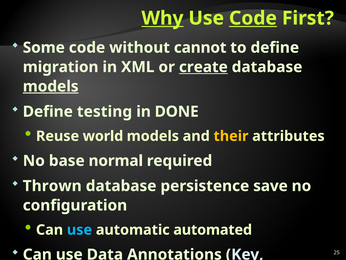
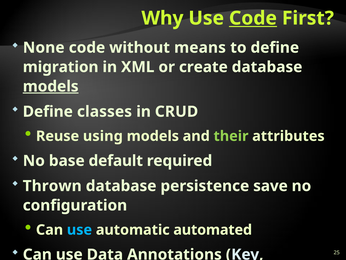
Why underline: present -> none (162, 18)
Some: Some -> None (44, 48)
cannot: cannot -> means (200, 48)
create underline: present -> none (203, 67)
testing: testing -> classes (104, 111)
DONE: DONE -> CRUD (177, 111)
world: world -> using (103, 136)
their colour: yellow -> light green (231, 136)
normal: normal -> default (116, 160)
